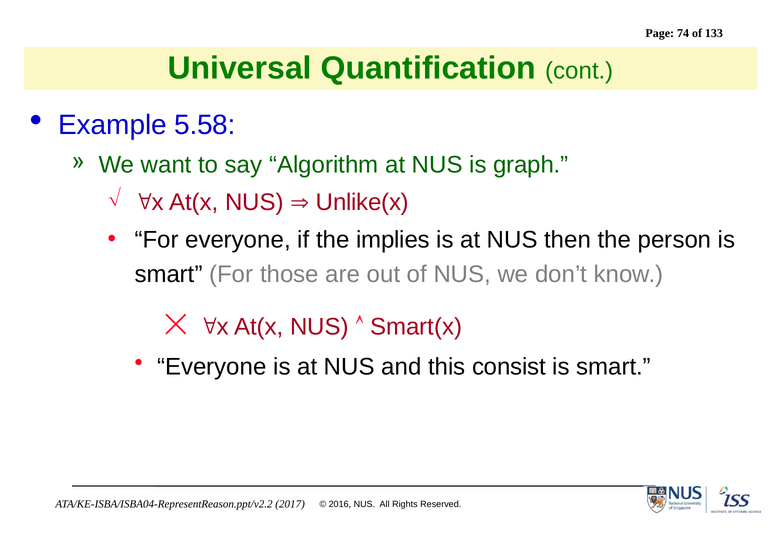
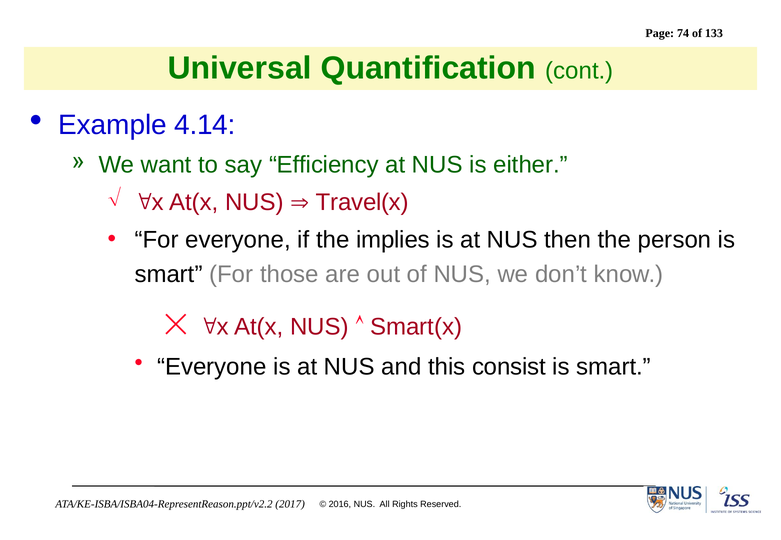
5.58: 5.58 -> 4.14 (205, 125)
Algorithm: Algorithm -> Efficiency (324, 165)
graph: graph -> either (531, 165)
Unlike(x: Unlike(x -> Travel(x (362, 202)
